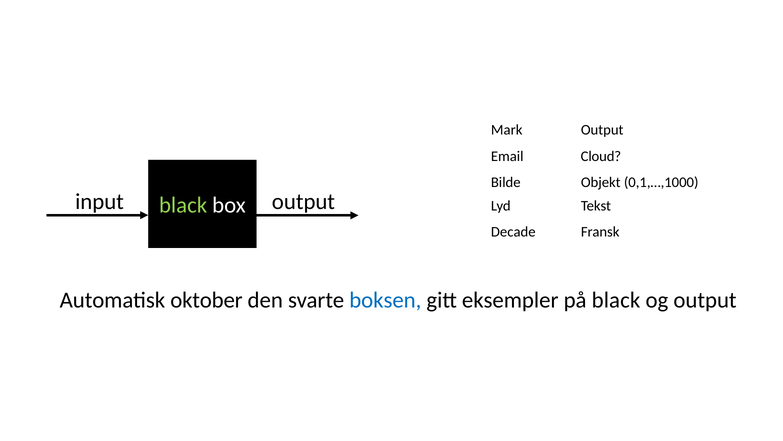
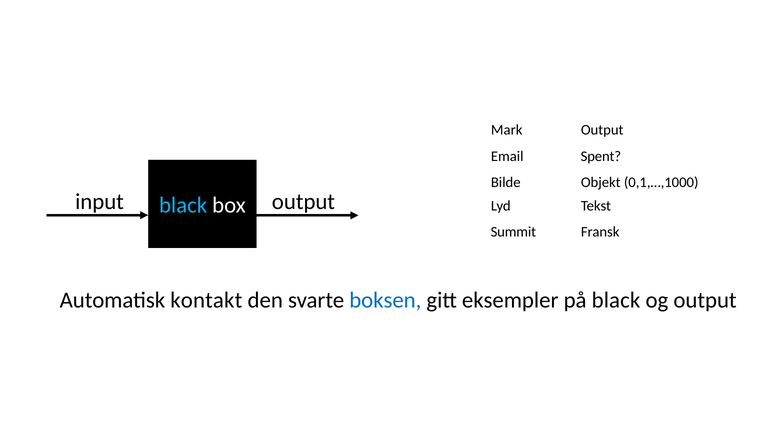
Cloud: Cloud -> Spent (601, 156)
black colour: light green -> light blue (183, 205)
Decade: Decade -> Summit (513, 232)
oktober: oktober -> kontakt (206, 300)
